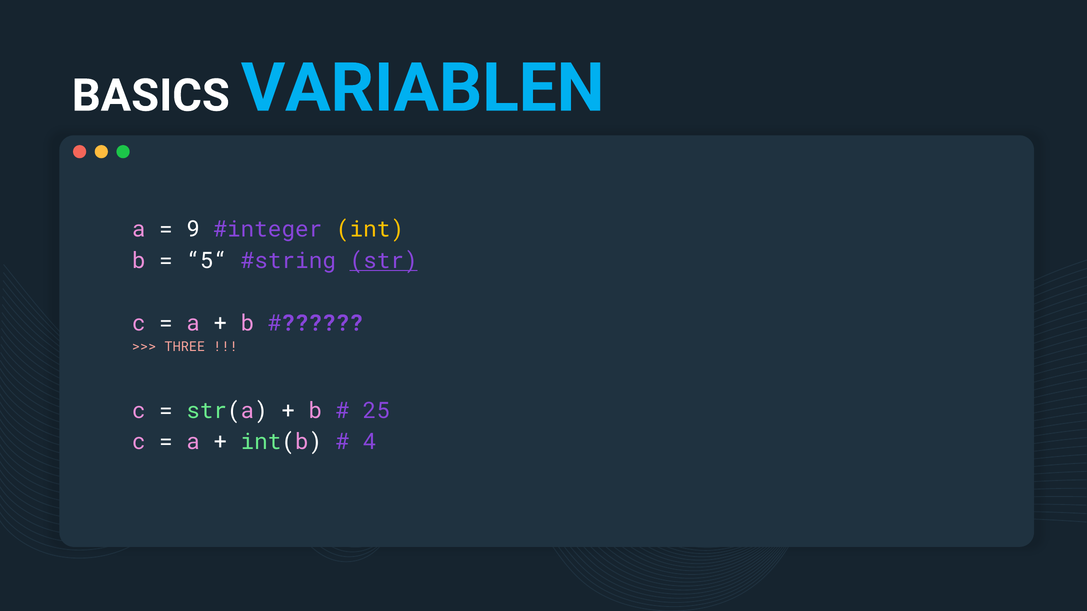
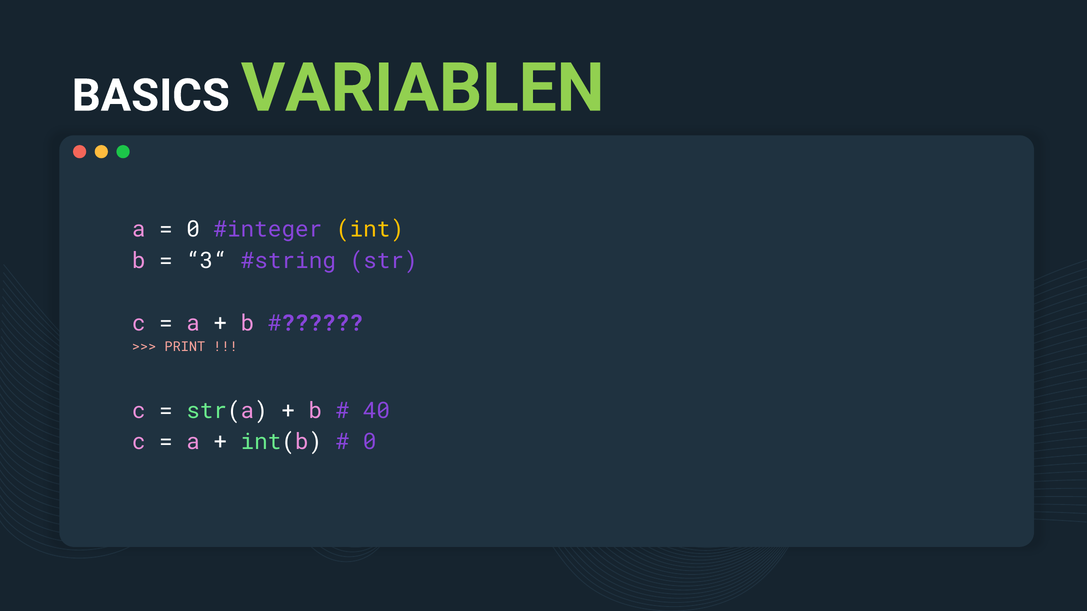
VARIABLEN colour: light blue -> light green (423, 88)
9: 9 -> 0 (193, 230)
5“: 5“ -> 3“ (207, 261)
str underline: present -> none (384, 261)
THREE: THREE -> PRINT (185, 347)
25: 25 -> 40 (376, 411)
4: 4 -> 0 (370, 442)
